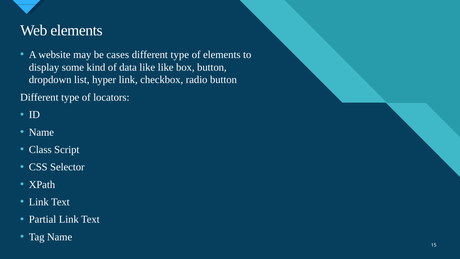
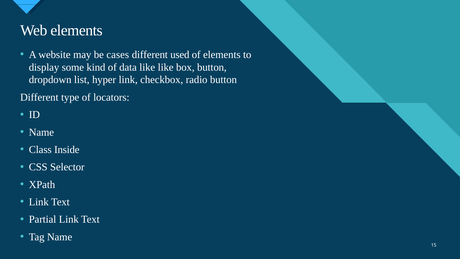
type: type -> used (180, 54)
Script: Script -> Inside (67, 150)
